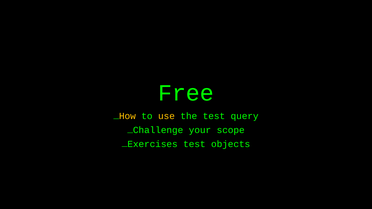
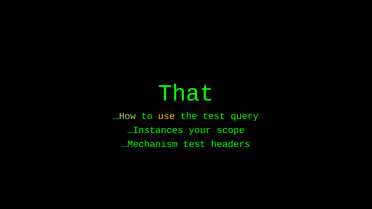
Free: Free -> That (186, 93)
How colour: yellow -> light green (127, 116)
Challenge: Challenge -> Instances (158, 130)
Exercises: Exercises -> Mechanism (153, 144)
objects: objects -> headers (231, 144)
